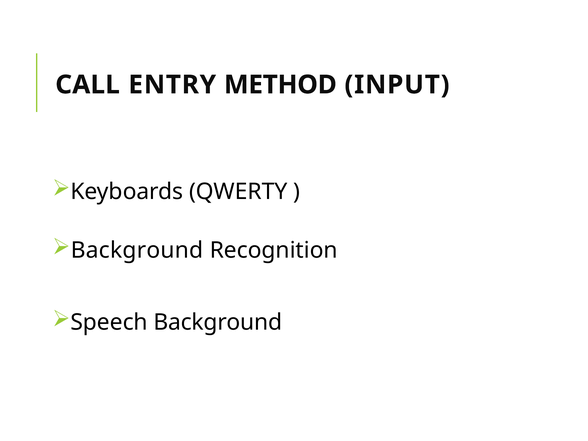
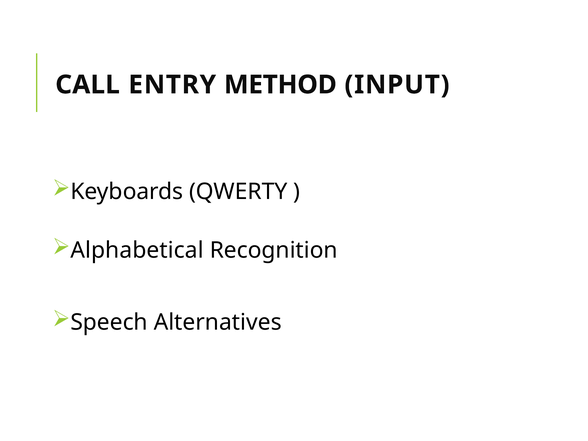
Background: Background -> Alphabetical (137, 250)
Speech Background: Background -> Alternatives (218, 322)
